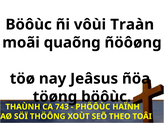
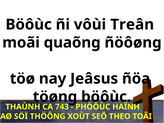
Traàn: Traàn -> Treân (132, 25)
